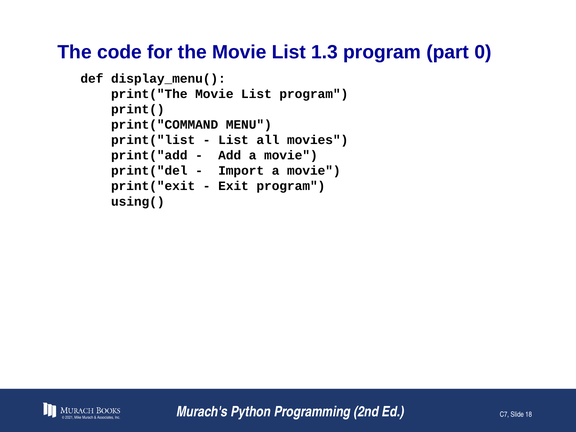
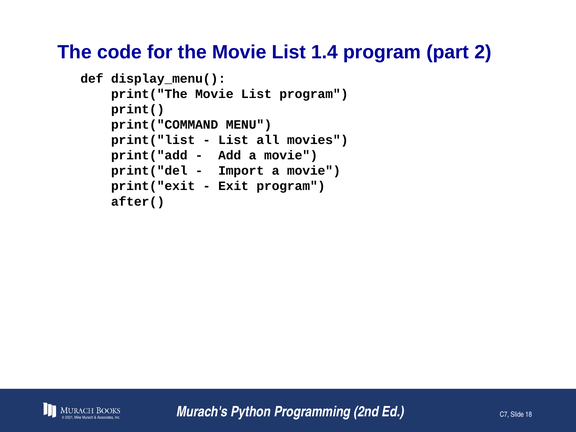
1.3: 1.3 -> 1.4 (325, 52)
0: 0 -> 2 (483, 52)
using(: using( -> after( (138, 201)
